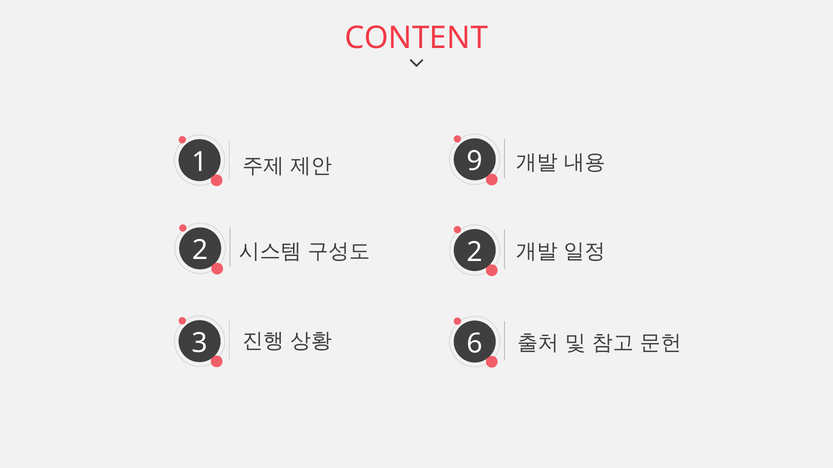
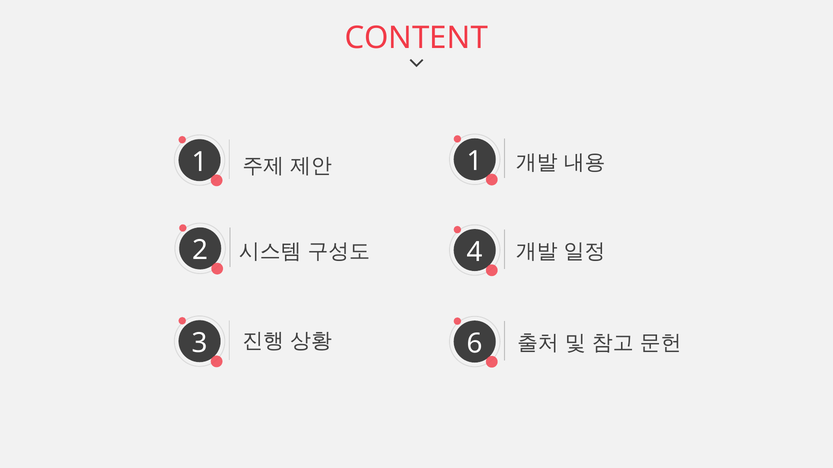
9: 9 -> 1 (475, 161)
2 2: 2 -> 4 (475, 252)
